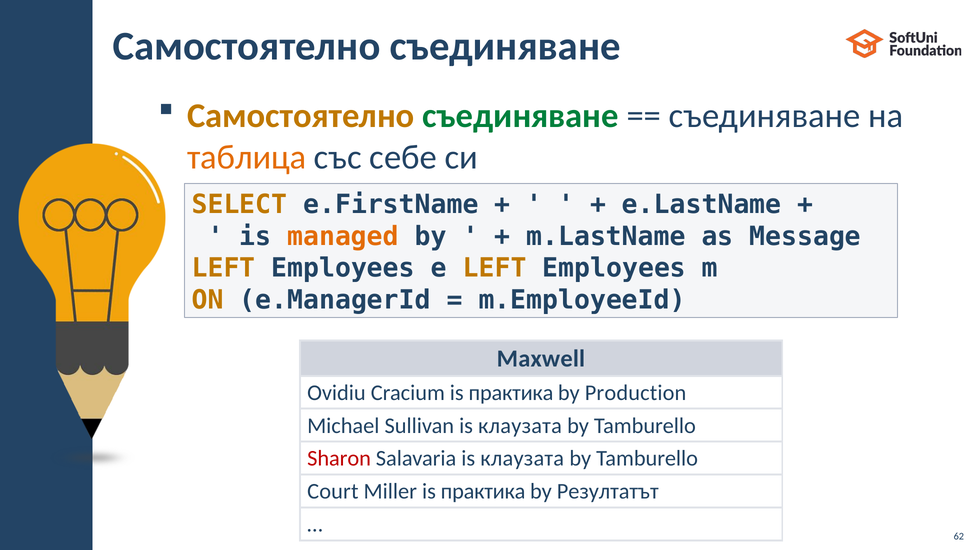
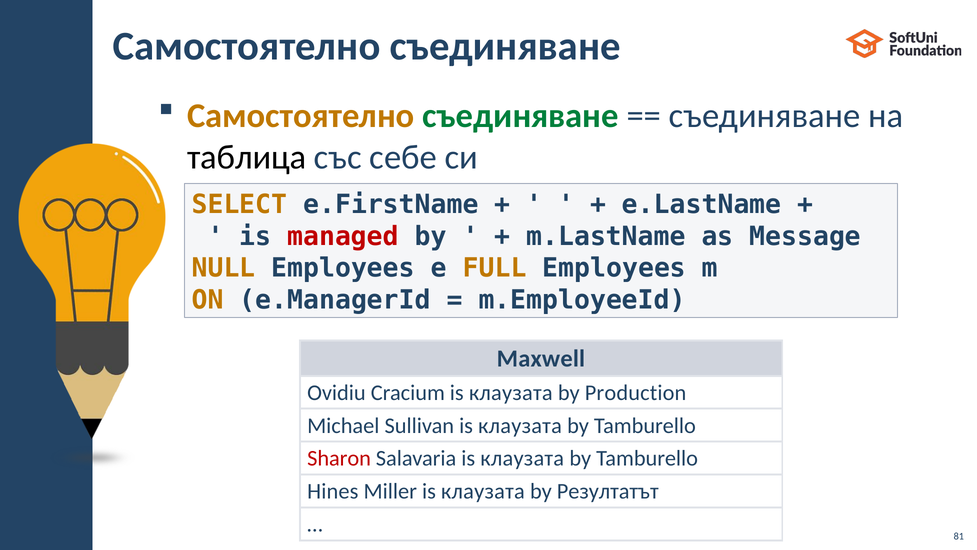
таблица colour: orange -> black (247, 157)
managed colour: orange -> red (343, 236)
LEFT: LEFT -> NULL (224, 268)
e LEFT: LEFT -> FULL (495, 268)
Cracium is практика: практика -> клаузата (511, 392)
Court: Court -> Hines (333, 491)
Miller is практика: практика -> клаузата (483, 491)
62: 62 -> 81 (959, 536)
